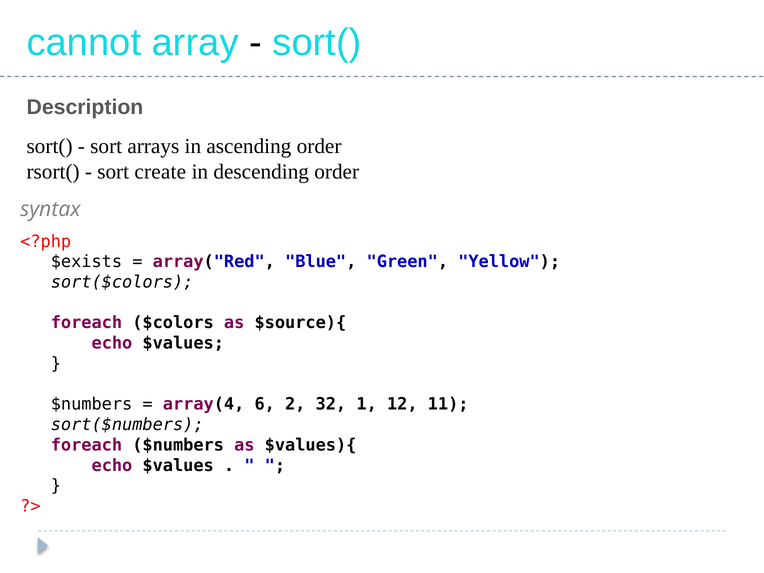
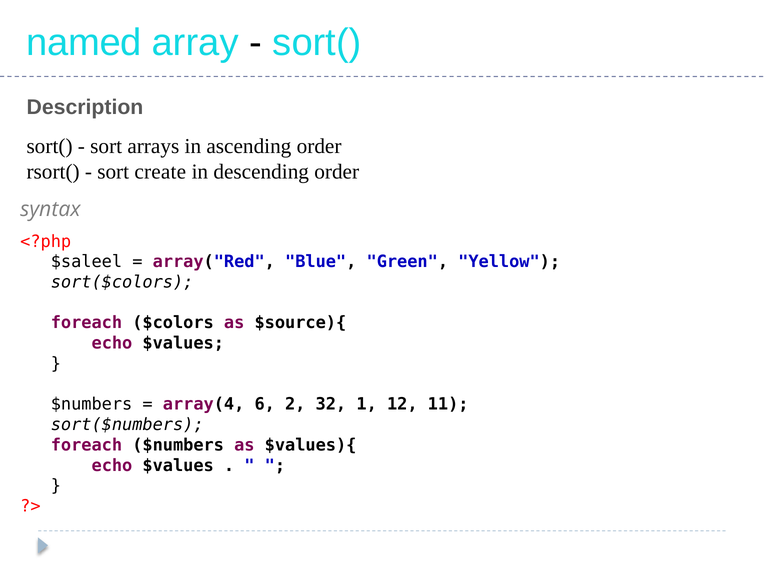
cannot: cannot -> named (84, 43)
$exists: $exists -> $saleel (86, 262)
